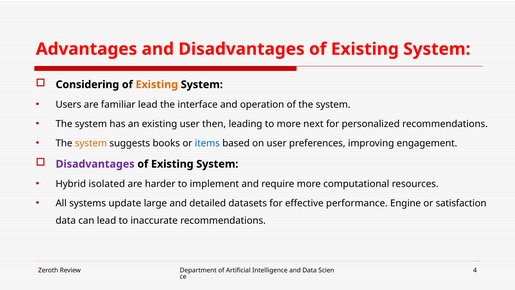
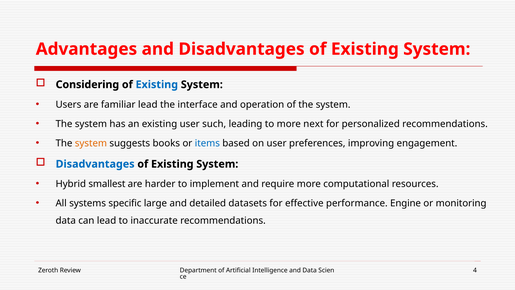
Existing colour: orange -> blue (157, 85)
then: then -> such (214, 124)
Disadvantages colour: purple -> blue (95, 164)
isolated: isolated -> smallest (107, 184)
update: update -> specific (125, 203)
satisfaction: satisfaction -> monitoring (461, 203)
